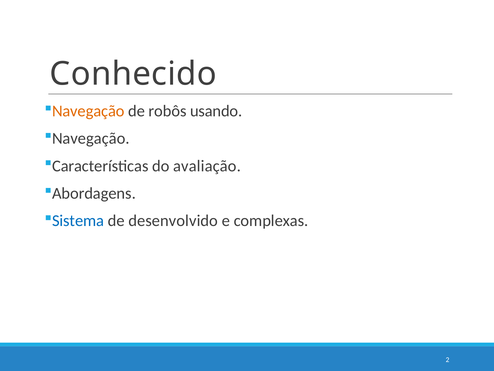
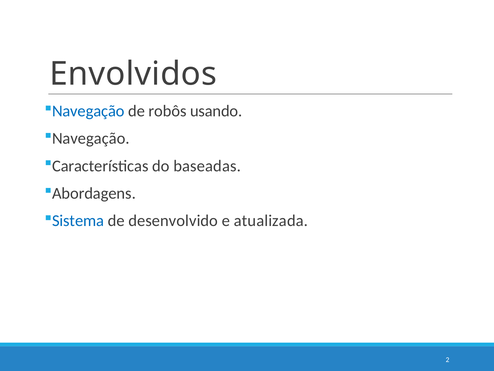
Conhecido: Conhecido -> Envolvidos (133, 74)
Navegação colour: orange -> blue (88, 111)
avaliação: avaliação -> baseadas (207, 166)
complexas: complexas -> atualizada (271, 221)
